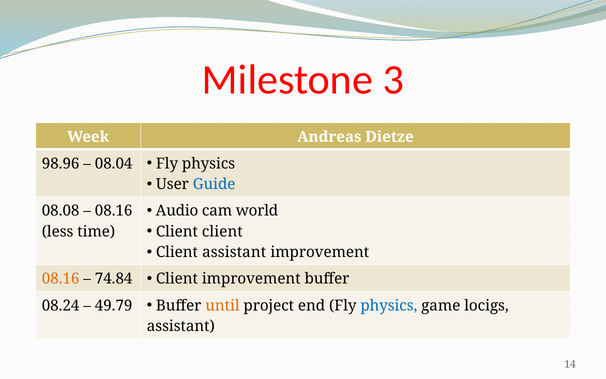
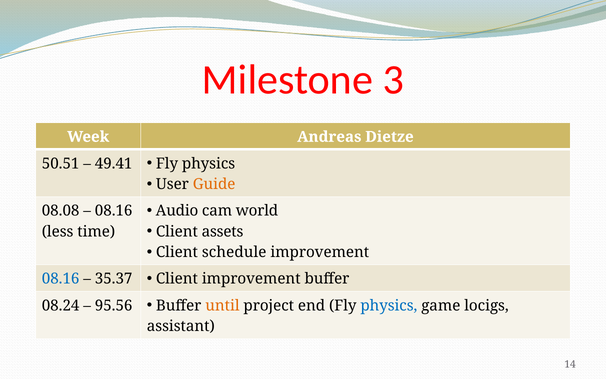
98.96: 98.96 -> 50.51 (61, 163)
08.04: 08.04 -> 49.41 (114, 163)
Guide colour: blue -> orange (214, 184)
Client client: client -> assets (223, 231)
Client assistant: assistant -> schedule (234, 252)
08.16 colour: orange -> blue (61, 279)
74.84: 74.84 -> 35.37 (114, 279)
49.79: 49.79 -> 95.56 (114, 305)
